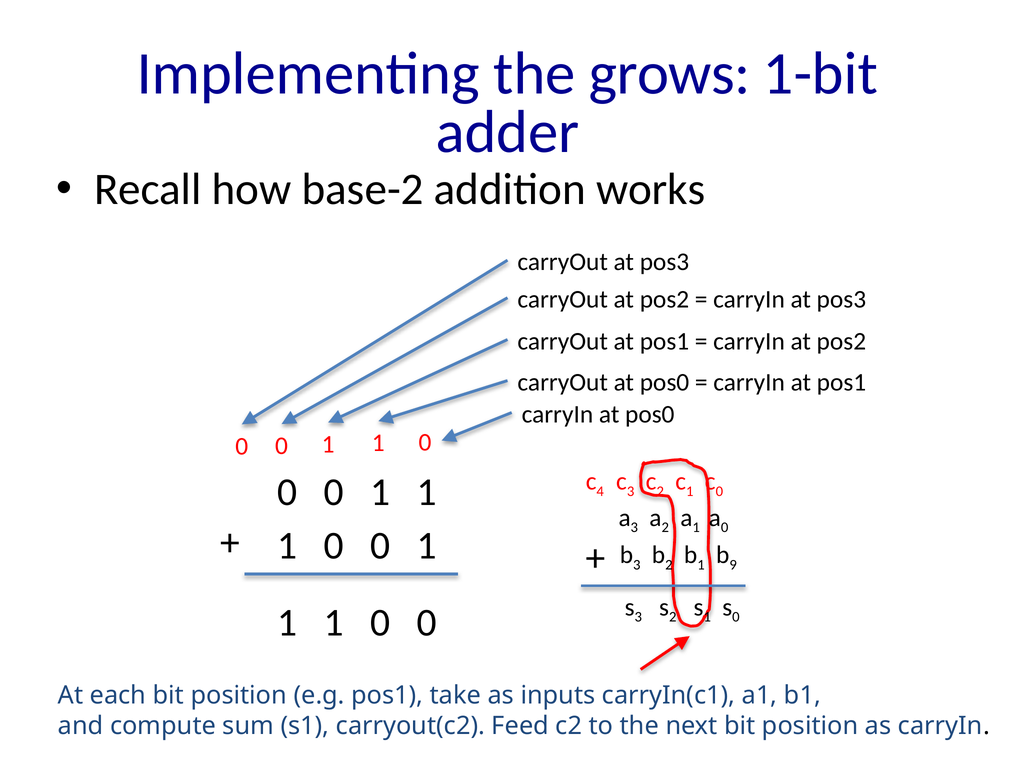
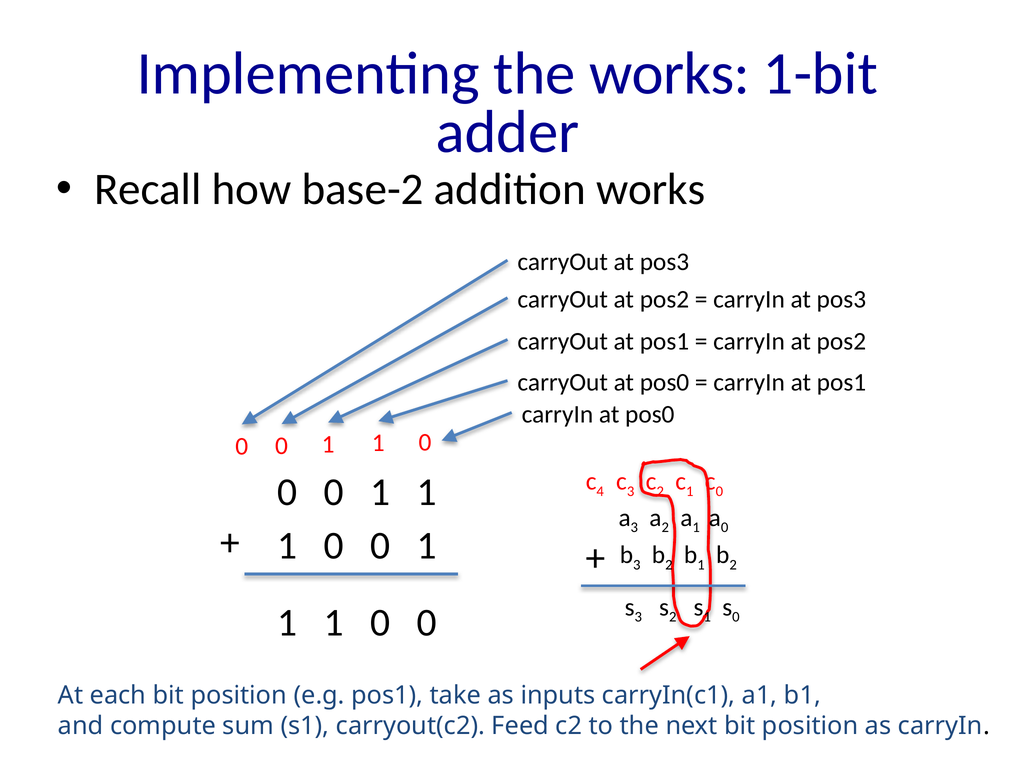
the grows: grows -> works (670, 74)
9: 9 -> 2 (733, 564)
